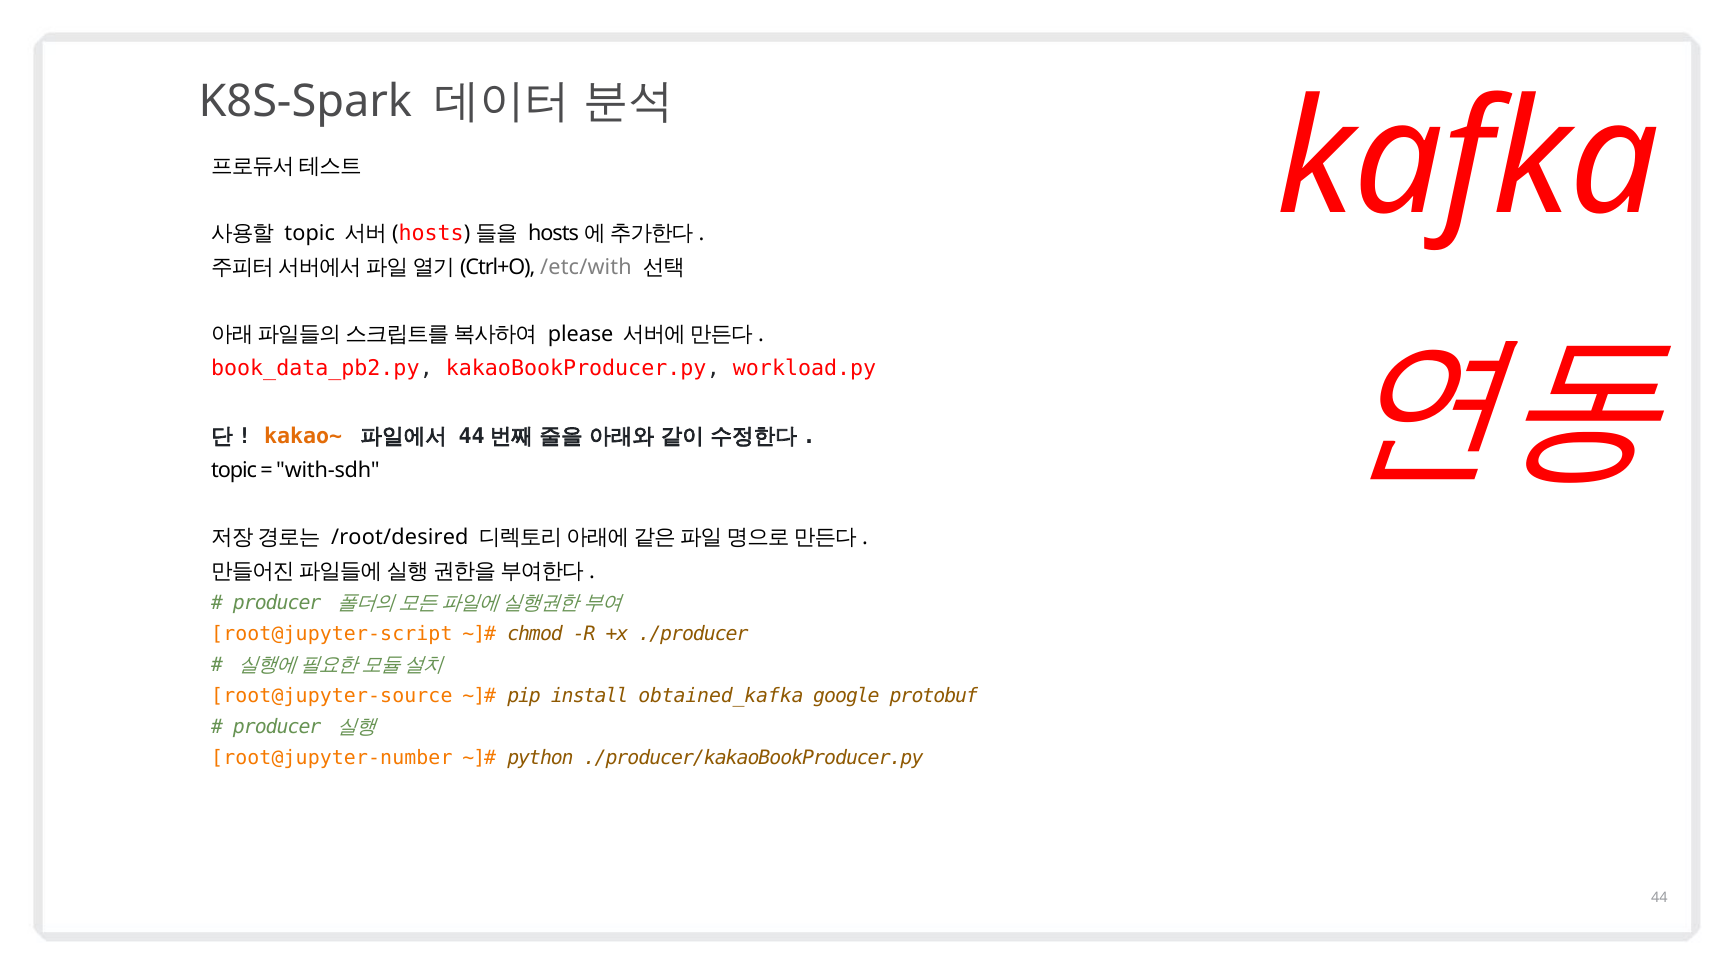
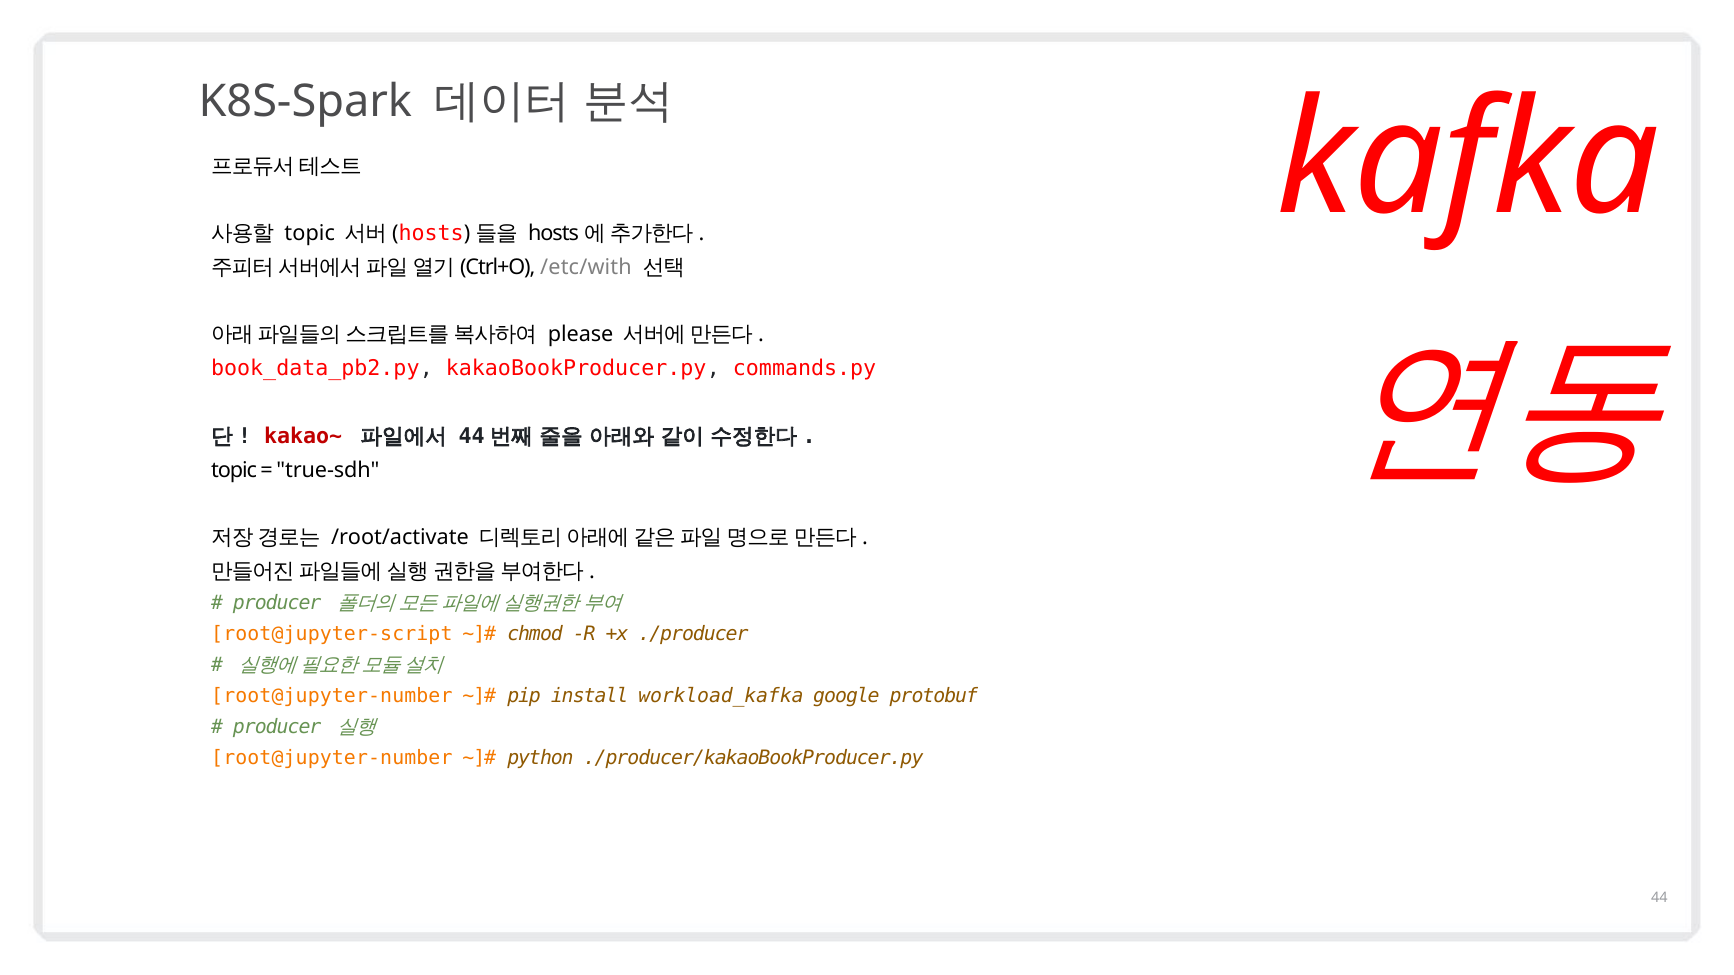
workload.py: workload.py -> commands.py (805, 369)
kakao~ colour: orange -> red (303, 436)
with-sdh: with-sdh -> true-sdh (328, 470)
/root/desired: /root/desired -> /root/activate (400, 538)
root@jupyter-source: root@jupyter-source -> root@jupyter-number (332, 696)
obtained_kafka: obtained_kafka -> workload_kafka (721, 696)
